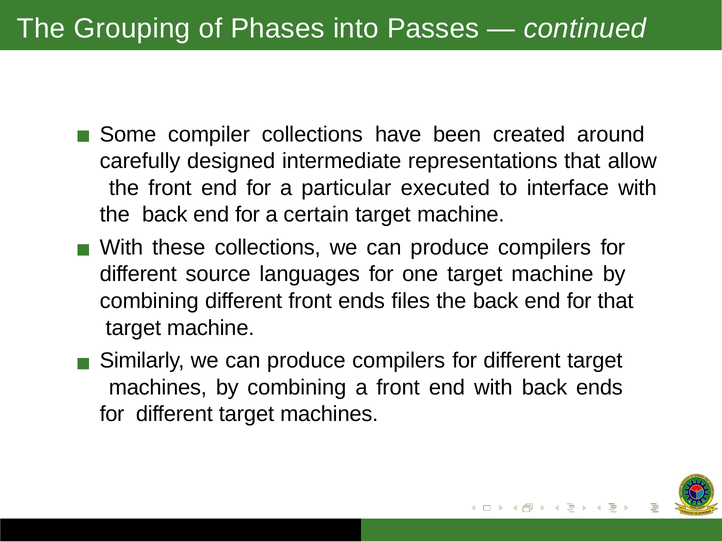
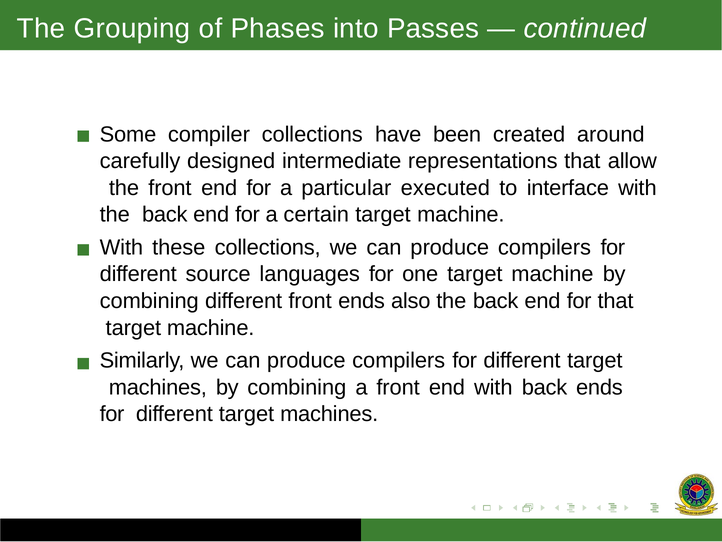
files: files -> also (411, 301)
